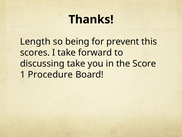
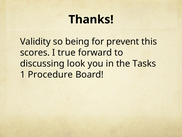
Length: Length -> Validity (35, 42)
I take: take -> true (67, 52)
discussing take: take -> look (76, 63)
Score: Score -> Tasks (144, 63)
